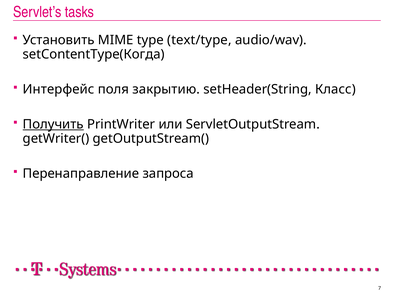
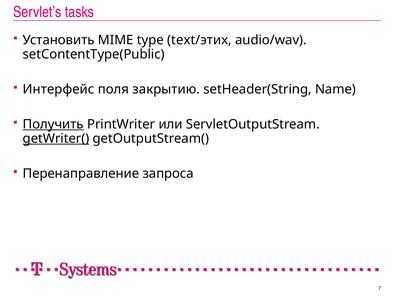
text/type: text/type -> text/этих (199, 40)
setContentType(Когда: setContentType(Когда -> setContentType(Public (94, 54)
Класс: Класс -> Name (335, 89)
getWriter( underline: none -> present (56, 138)
